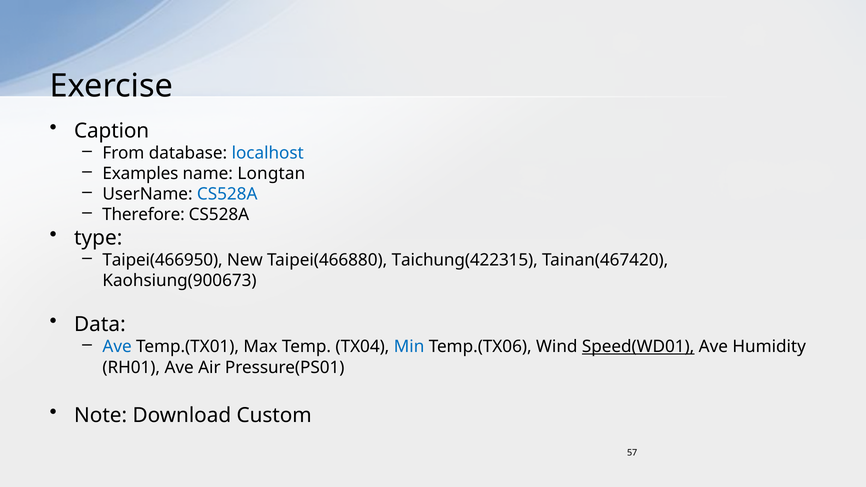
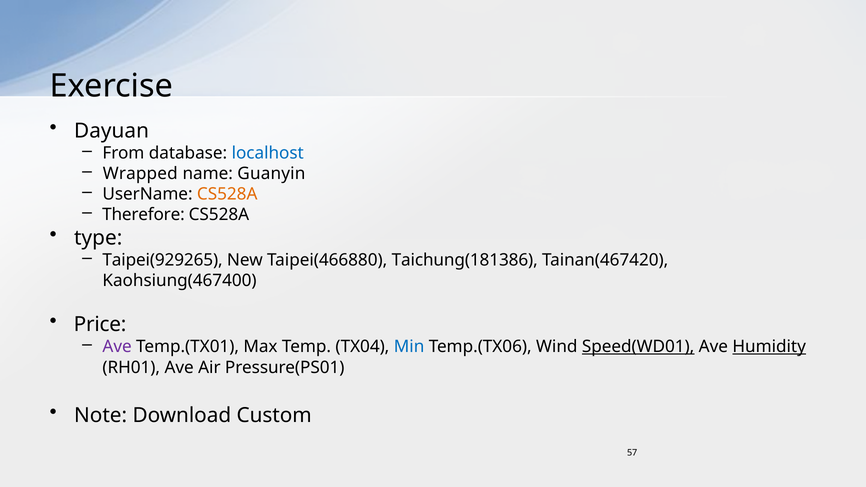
Caption: Caption -> Dayuan (112, 131)
Examples: Examples -> Wrapped (140, 174)
Longtan: Longtan -> Guanyin (271, 174)
CS528A colour: blue -> orange (227, 194)
Taipei(466950: Taipei(466950 -> Taipei(929265 (163, 260)
Taichung(422315: Taichung(422315 -> Taichung(181386 (465, 260)
Kaohsiung(900673: Kaohsiung(900673 -> Kaohsiung(467400 (180, 281)
Data: Data -> Price (100, 324)
Ave colour: blue -> purple (117, 347)
Humidity underline: none -> present (769, 347)
